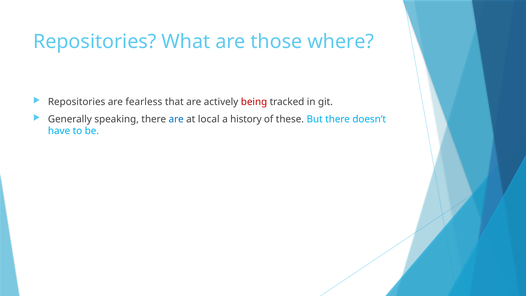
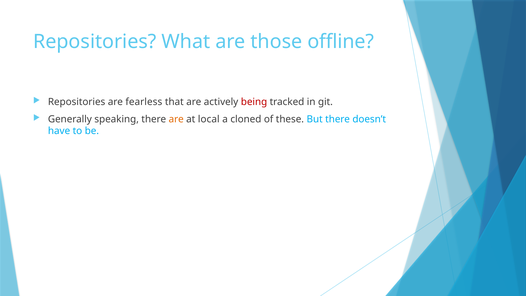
where: where -> offline (341, 41)
are colour: blue -> orange (176, 119)
history: history -> cloned (246, 119)
